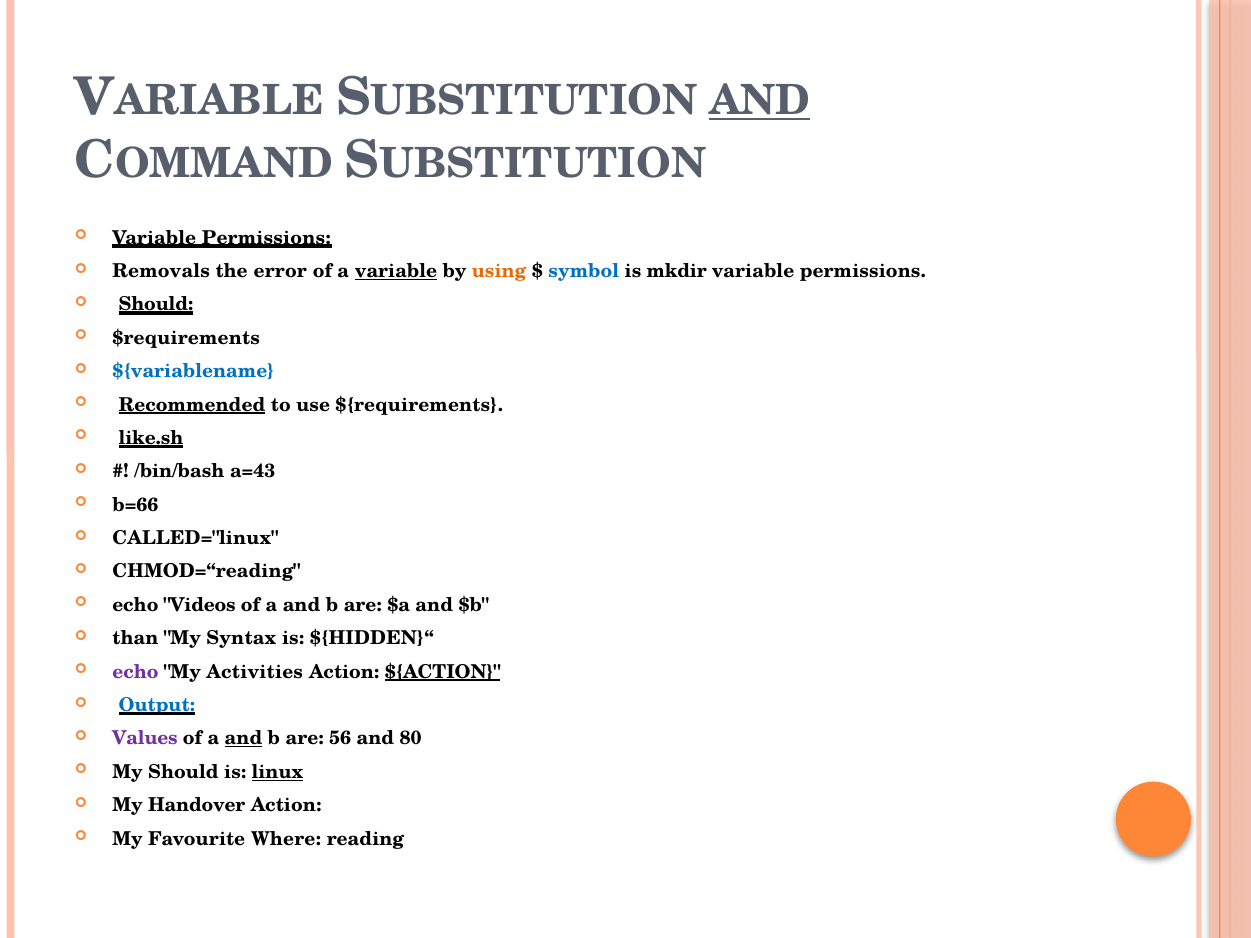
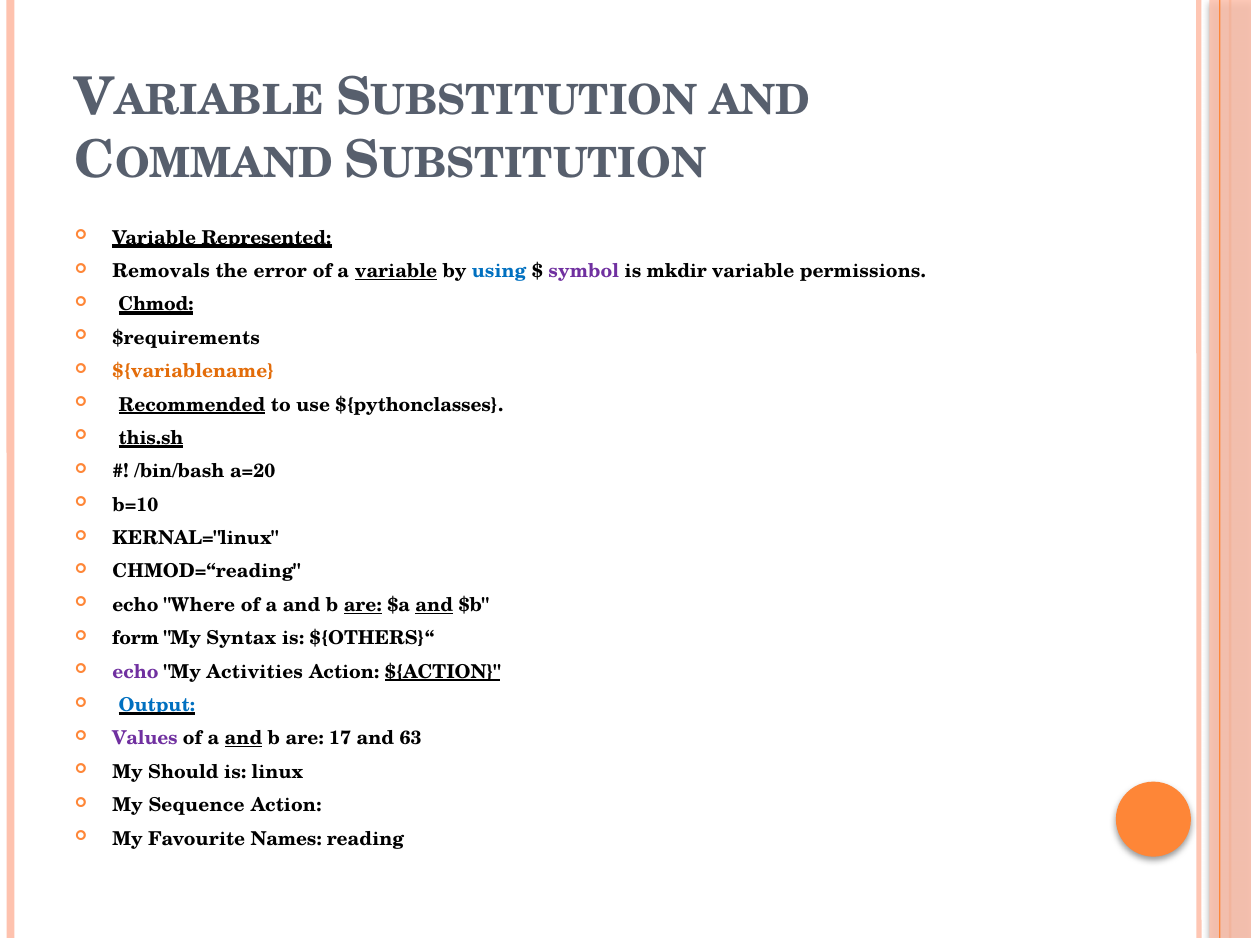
AND underline: present -> none (760, 101)
Permissions: Permissions -> Represented (266, 238)
using colour: orange -> blue (499, 271)
symbol colour: blue -> purple (584, 271)
Should: Should -> Chmod (156, 305)
${variablename colour: blue -> orange (194, 371)
${requirements: ${requirements -> ${pythonclasses (420, 405)
like.sh: like.sh -> this.sh (151, 438)
a=43: a=43 -> a=20 (253, 472)
b=66: b=66 -> b=10 (135, 505)
CALLED="linux: CALLED="linux -> KERNAL="linux (195, 538)
Videos: Videos -> Where (200, 605)
are underline: none -> present (363, 605)
and underline: none -> present (434, 605)
than: than -> form (136, 639)
${HIDDEN}“: ${HIDDEN}“ -> ${OTHERS}“ (372, 639)
56: 56 -> 17 (340, 739)
80: 80 -> 63 (411, 739)
linux underline: present -> none (278, 772)
Handover: Handover -> Sequence (197, 806)
Where: Where -> Names (286, 839)
